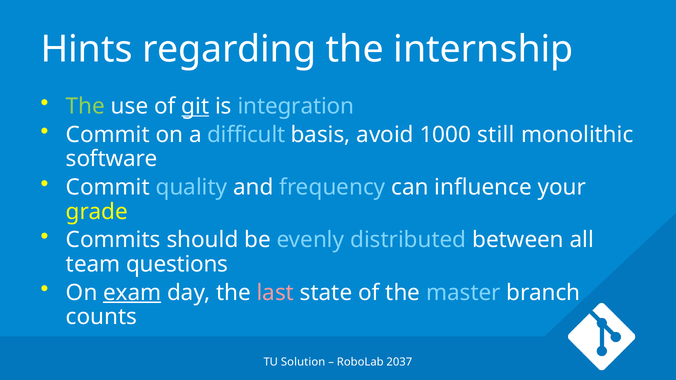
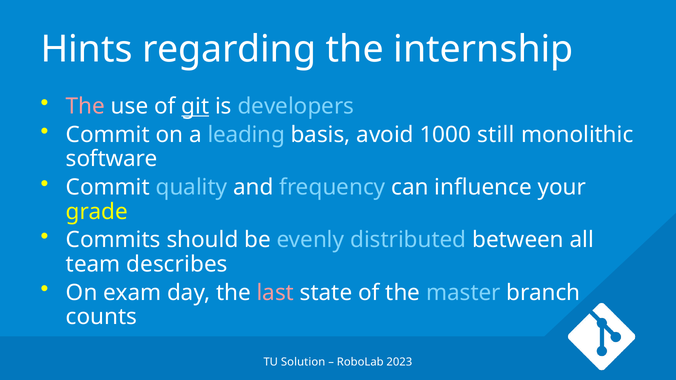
The colour: light green -> pink (85, 106)
integration: integration -> developers (296, 106)
difficult: difficult -> leading (246, 135)
questions: questions -> describes (177, 264)
exam underline: present -> none (132, 293)
2037: 2037 -> 2023 (399, 362)
